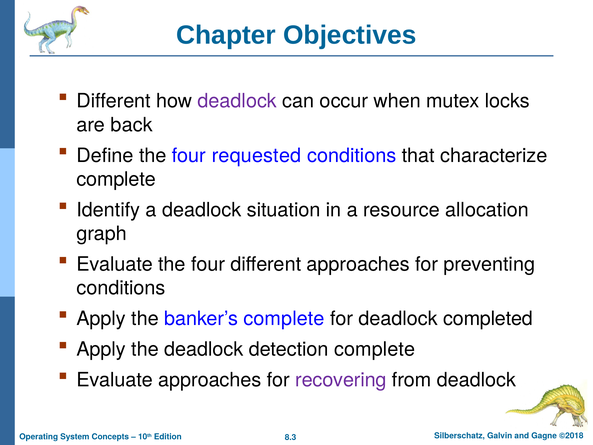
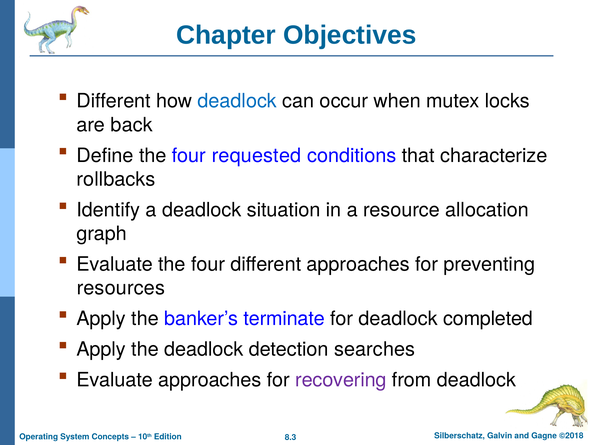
deadlock colour: purple -> blue (237, 101)
complete: complete -> rollbacks (116, 179)
conditions: conditions -> resources (121, 288)
banker’s complete: complete -> terminate (284, 318)
detection complete: complete -> searches (375, 349)
